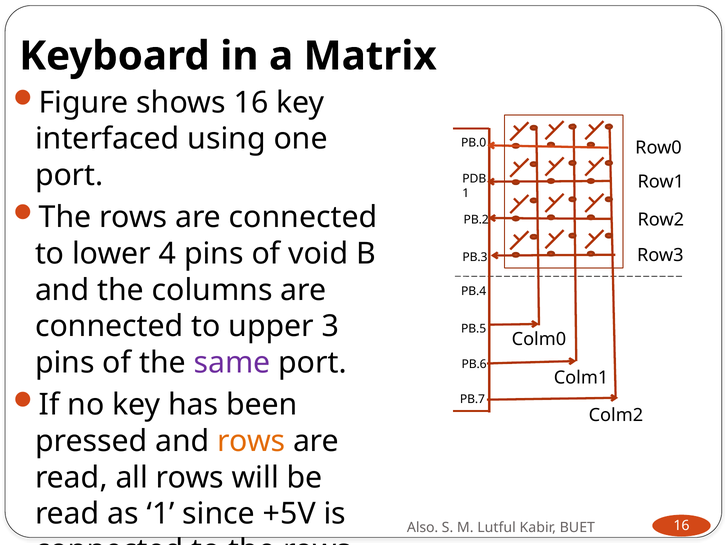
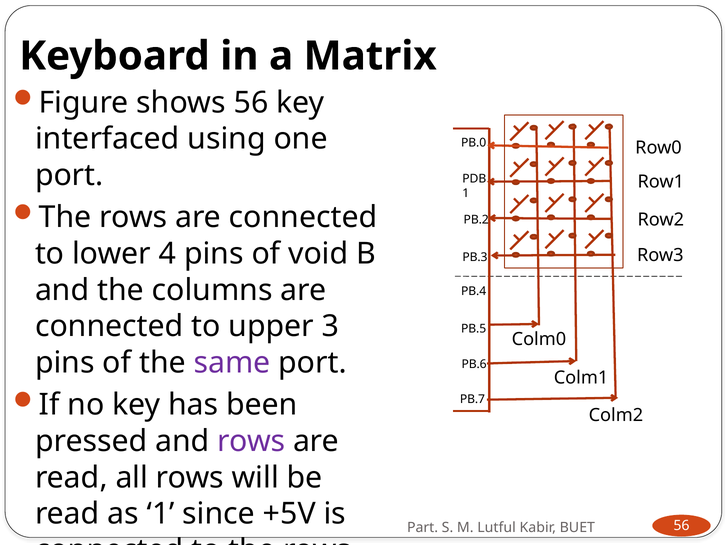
shows 16: 16 -> 56 (251, 103)
rows colour: orange -> purple (251, 442)
Also: Also -> Part (423, 528)
BUET 16: 16 -> 56 (681, 526)
